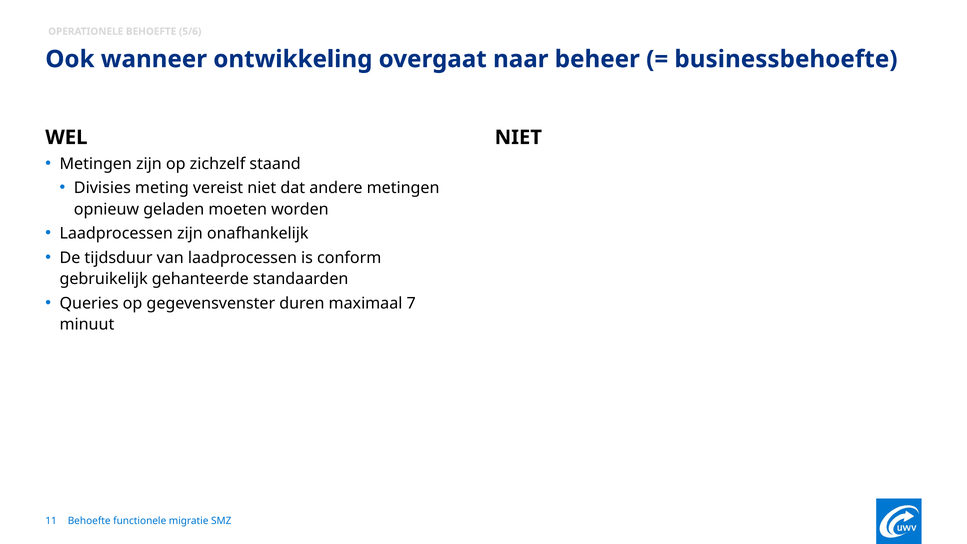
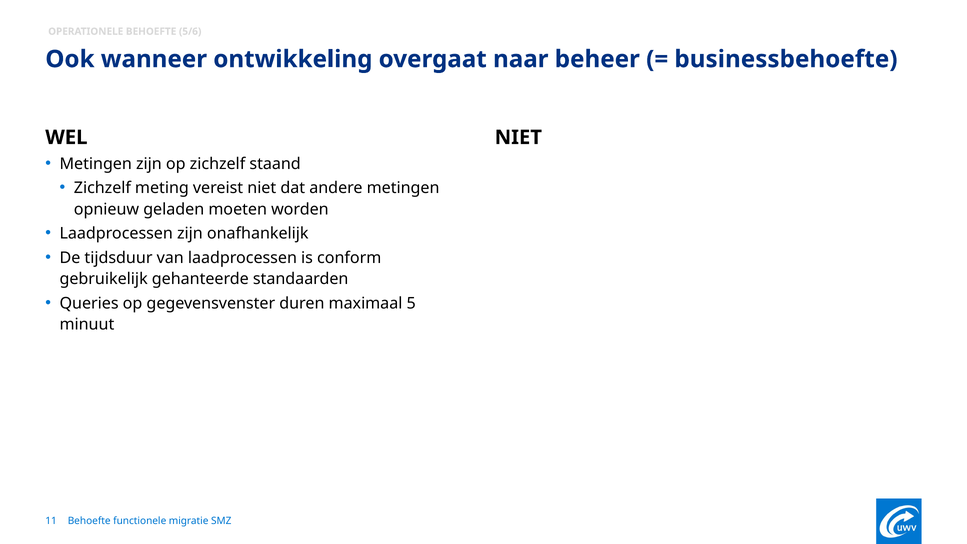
Divisies: Divisies -> Zichzelf (102, 188)
7: 7 -> 5 (411, 303)
